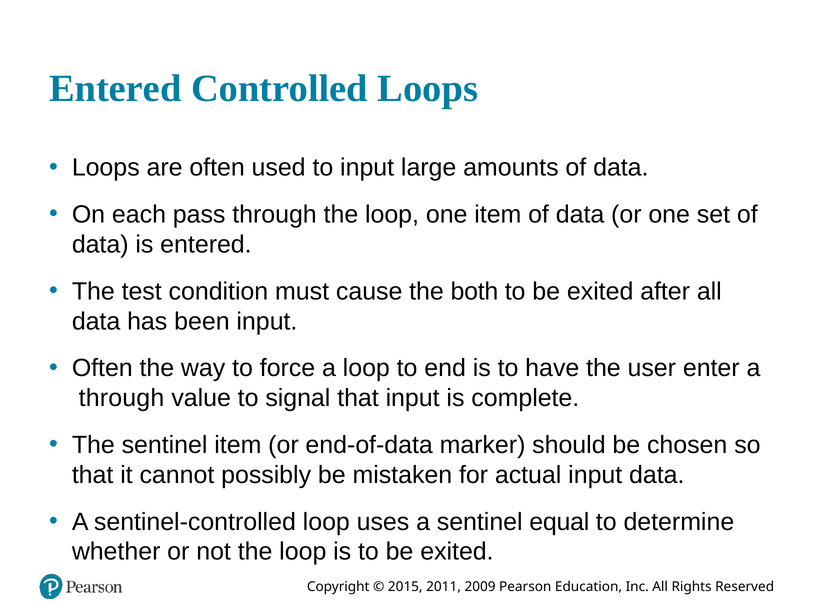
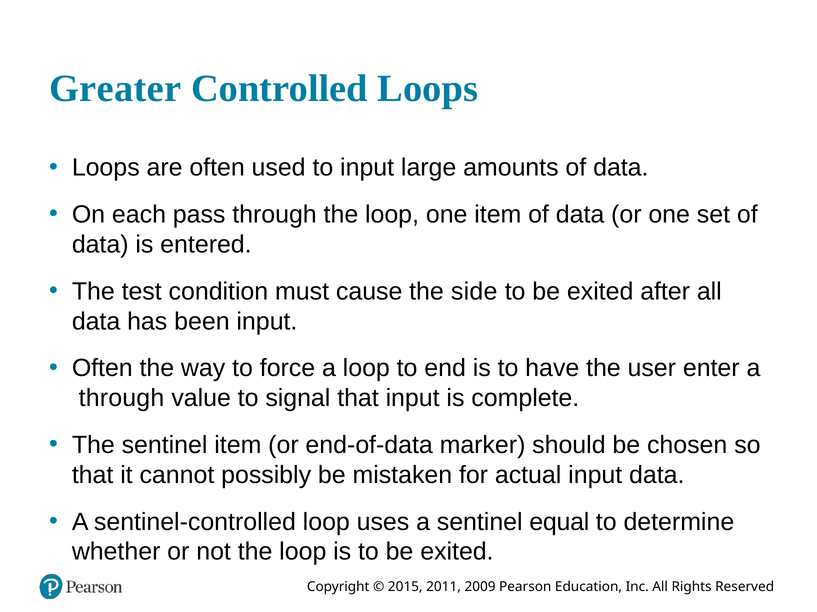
Entered: Entered -> Greater (115, 89)
both: both -> side (474, 292)
